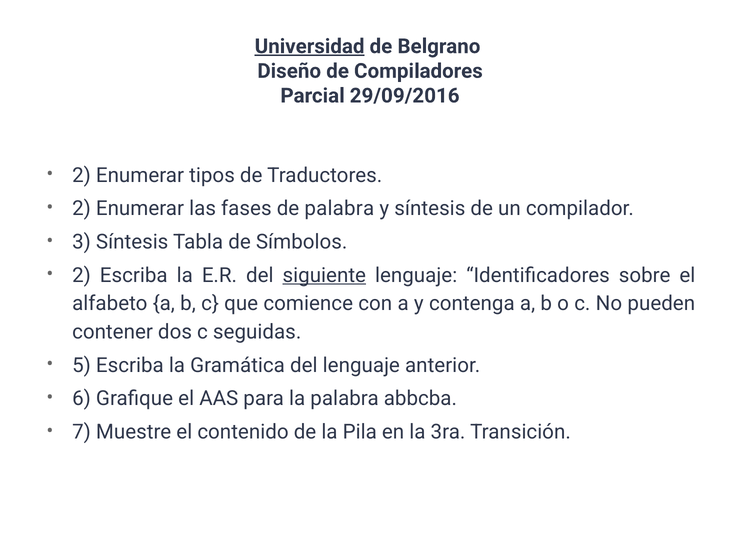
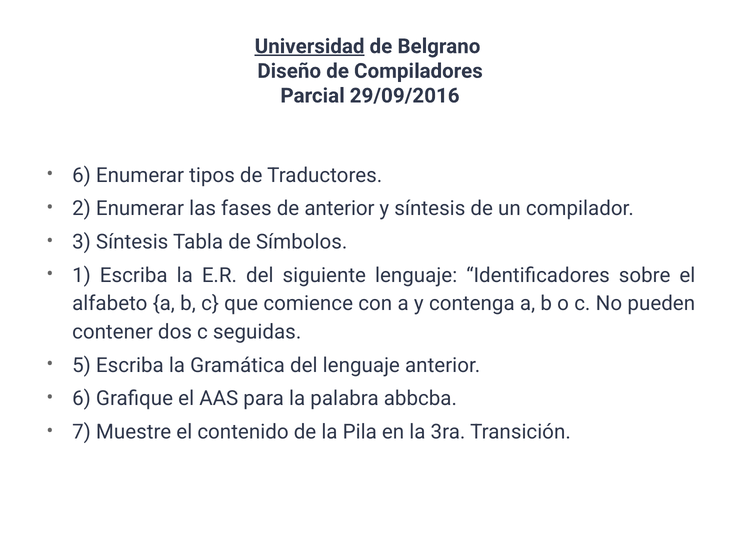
2: 2 -> 6 (82, 175)
de palabra: palabra -> anterior (339, 209)
2: 2 -> 1 (82, 275)
siguiente underline: present -> none (324, 275)
